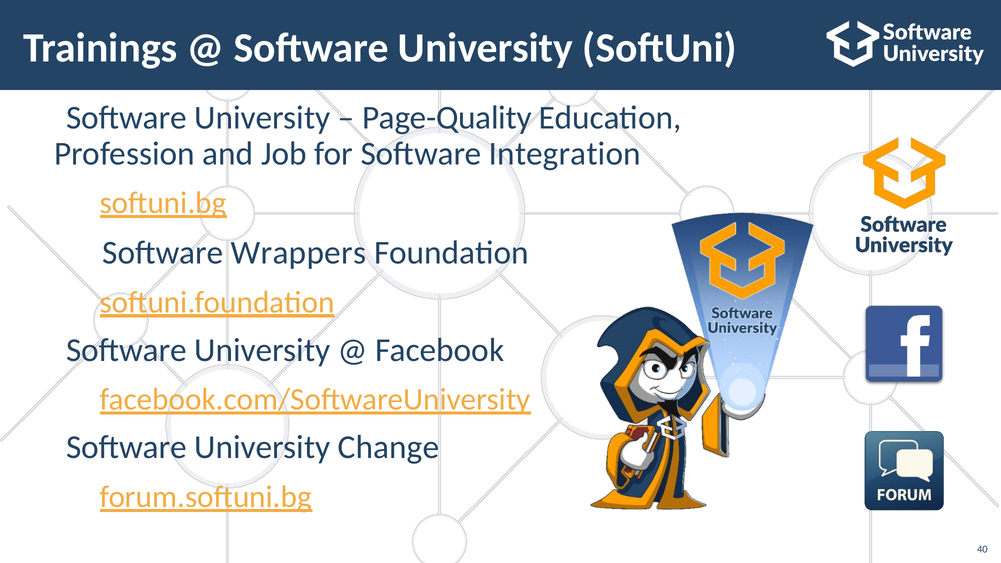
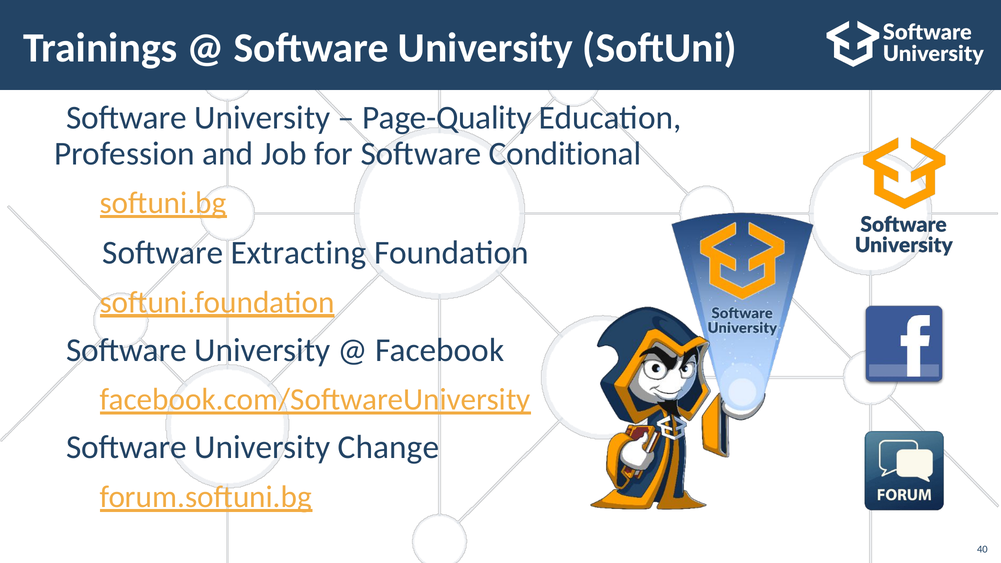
Integration: Integration -> Conditional (565, 154)
Wrappers: Wrappers -> Extracting (299, 253)
